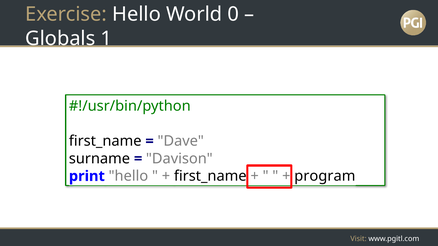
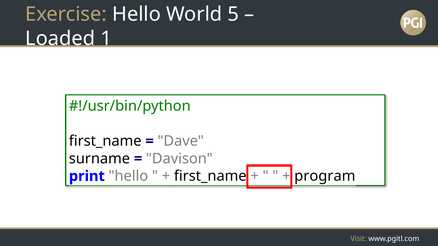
0: 0 -> 5 (233, 14)
Globals: Globals -> Loaded (60, 38)
